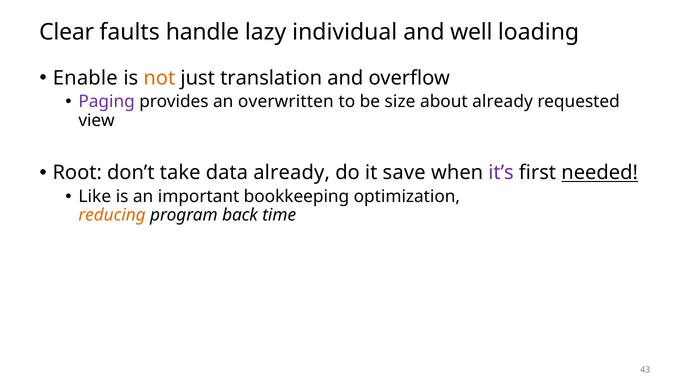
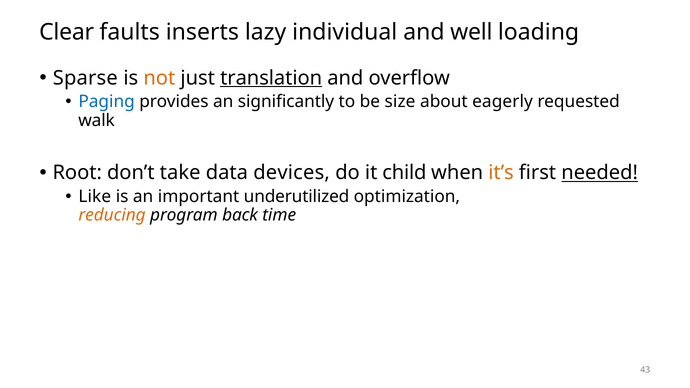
handle: handle -> inserts (202, 32)
Enable: Enable -> Sparse (85, 78)
translation underline: none -> present (271, 78)
Paging colour: purple -> blue (107, 102)
overwritten: overwritten -> significantly (286, 102)
about already: already -> eagerly (503, 102)
view: view -> walk (97, 120)
data already: already -> devices (292, 173)
save: save -> child (404, 173)
it’s colour: purple -> orange (501, 173)
bookkeeping: bookkeeping -> underutilized (297, 197)
